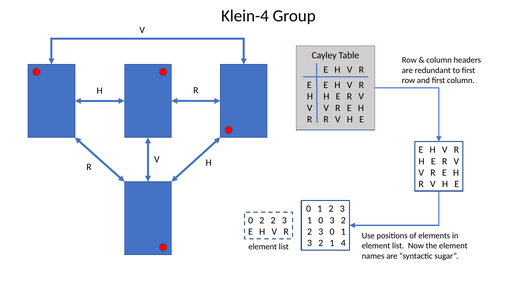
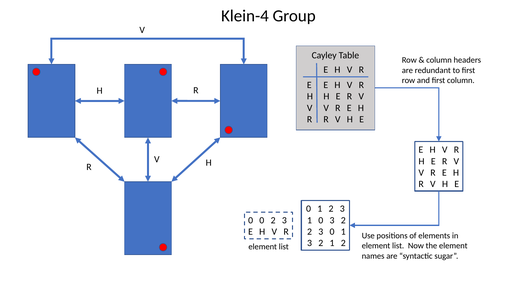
0 2: 2 -> 0 (262, 220)
2 1 4: 4 -> 2 (343, 243)
